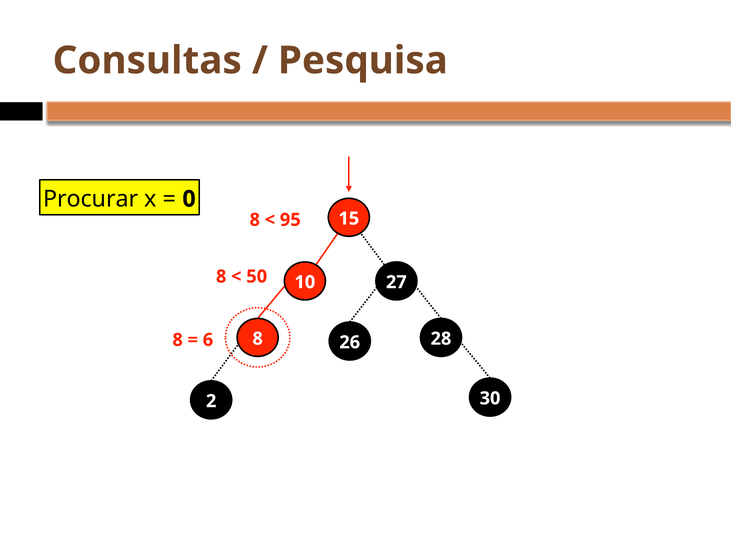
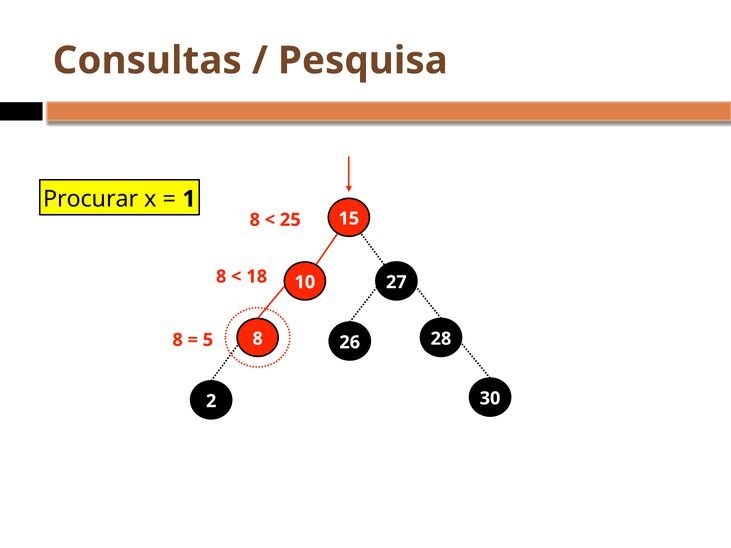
0: 0 -> 1 (189, 199)
95: 95 -> 25 (290, 220)
50: 50 -> 18 (257, 277)
6: 6 -> 5 (208, 340)
